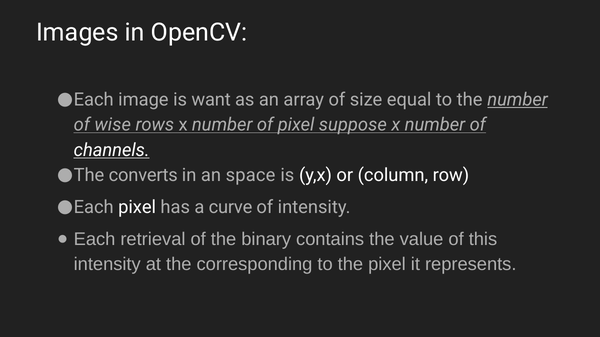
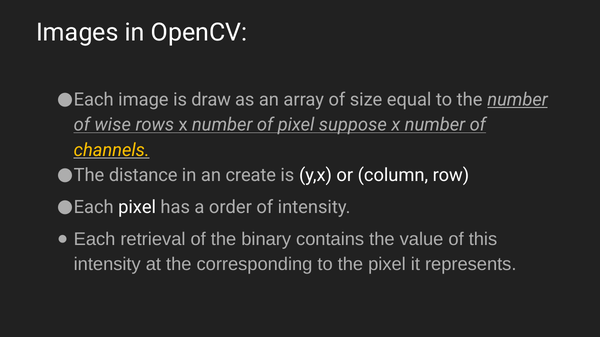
want: want -> draw (211, 100)
channels colour: white -> yellow (112, 150)
converts: converts -> distance (143, 176)
space: space -> create (251, 176)
curve: curve -> order (230, 208)
